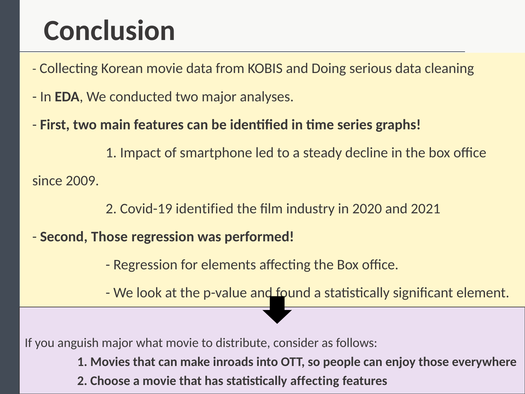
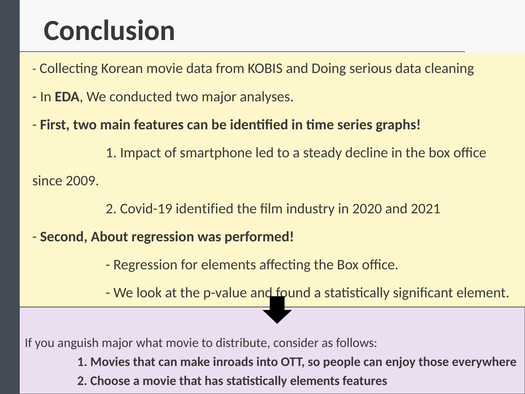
Second Those: Those -> About (110, 236)
statistically affecting: affecting -> elements (315, 381)
